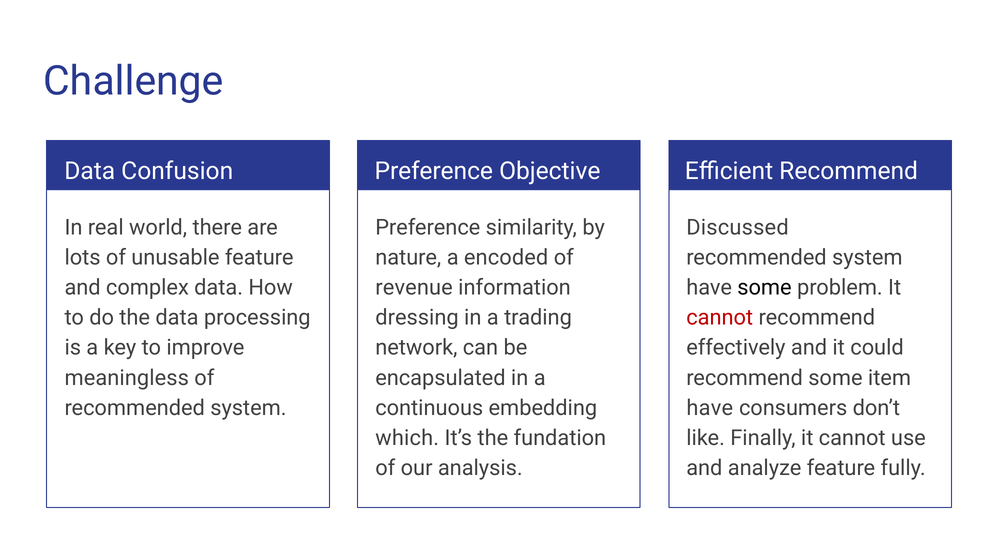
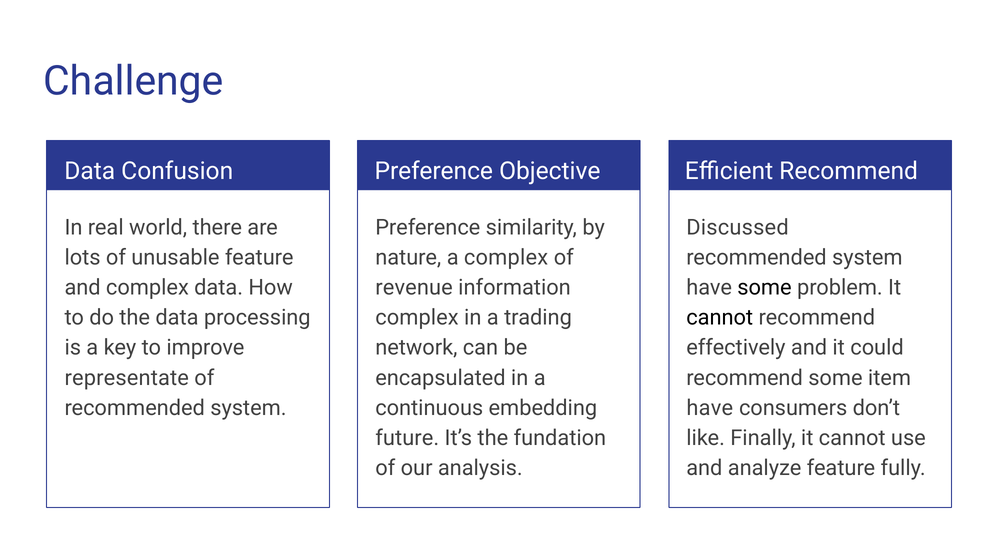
a encoded: encoded -> complex (506, 258)
dressing: dressing -> complex (417, 318)
cannot colour: red -> black (720, 318)
meaningless: meaningless -> representate (127, 378)
which: which -> future (407, 438)
